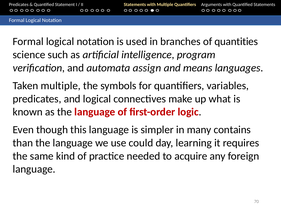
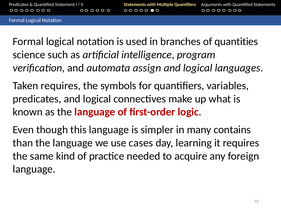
means: means -> logical (198, 68)
Taken multiple: multiple -> requires (61, 86)
could: could -> cases (141, 143)
